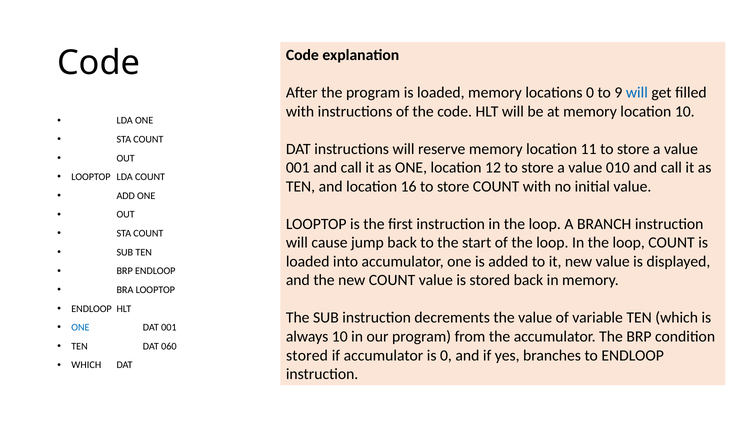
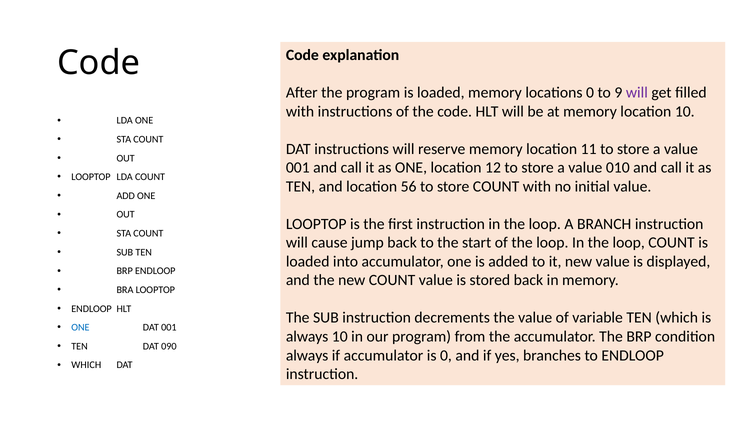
will colour: blue -> purple (637, 93)
16: 16 -> 56 (409, 187)
060: 060 -> 090 (169, 347)
stored: stored -> always (307, 356)
